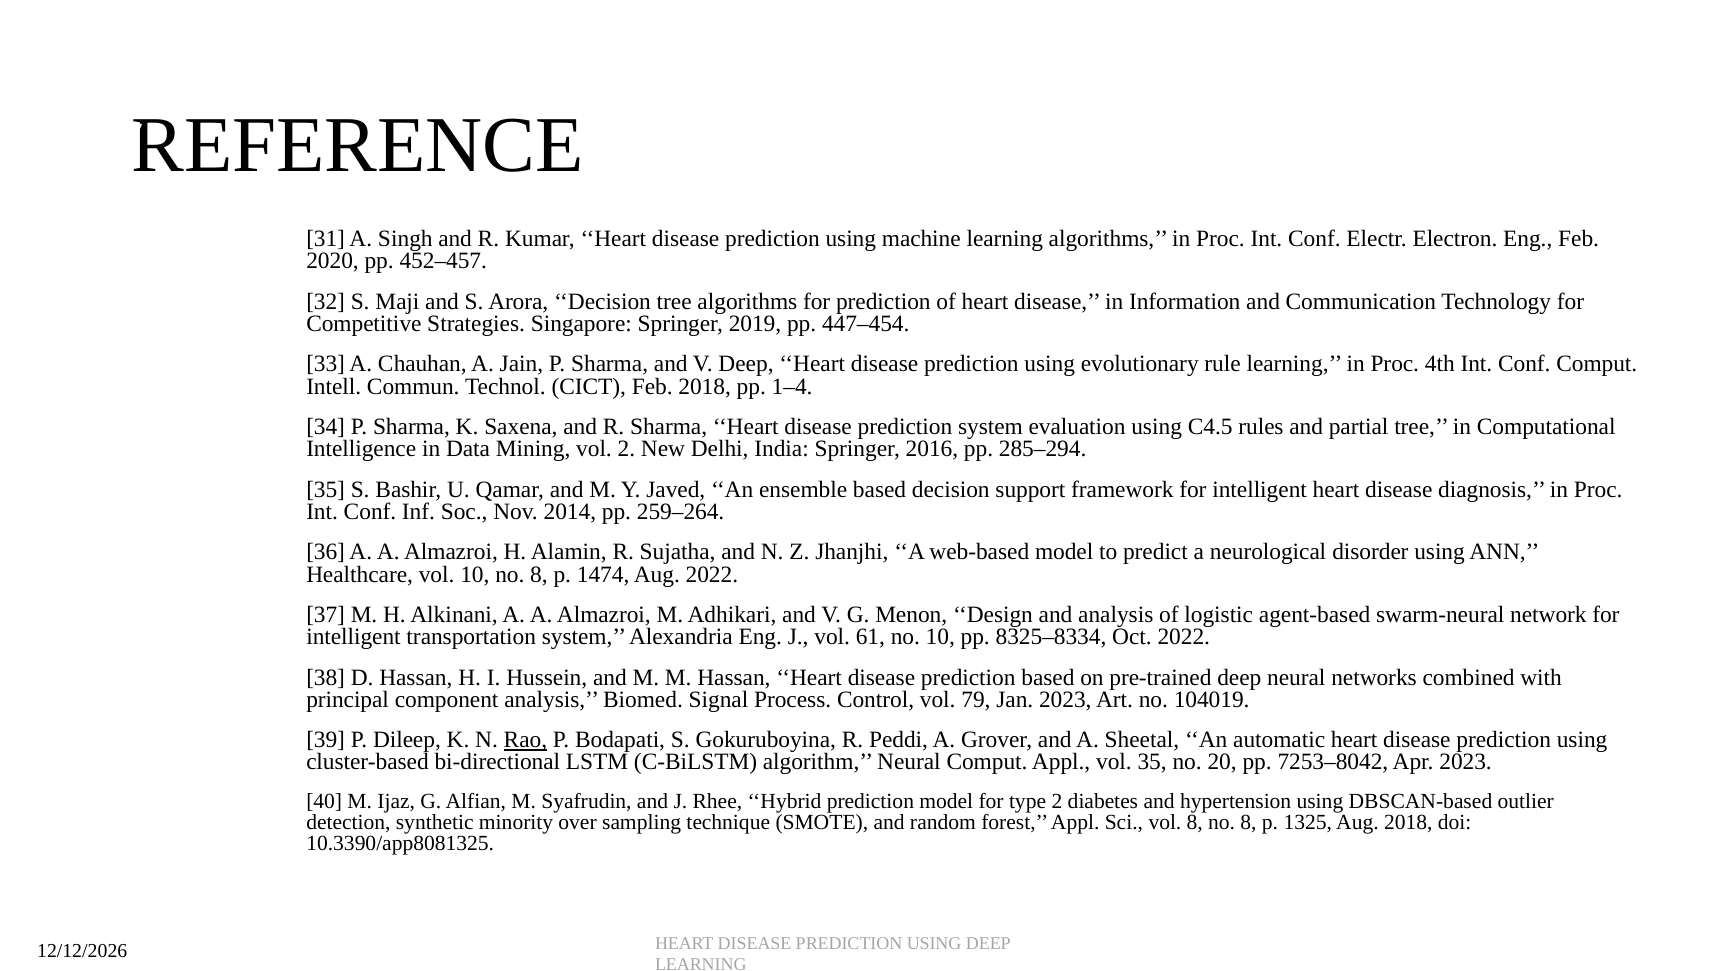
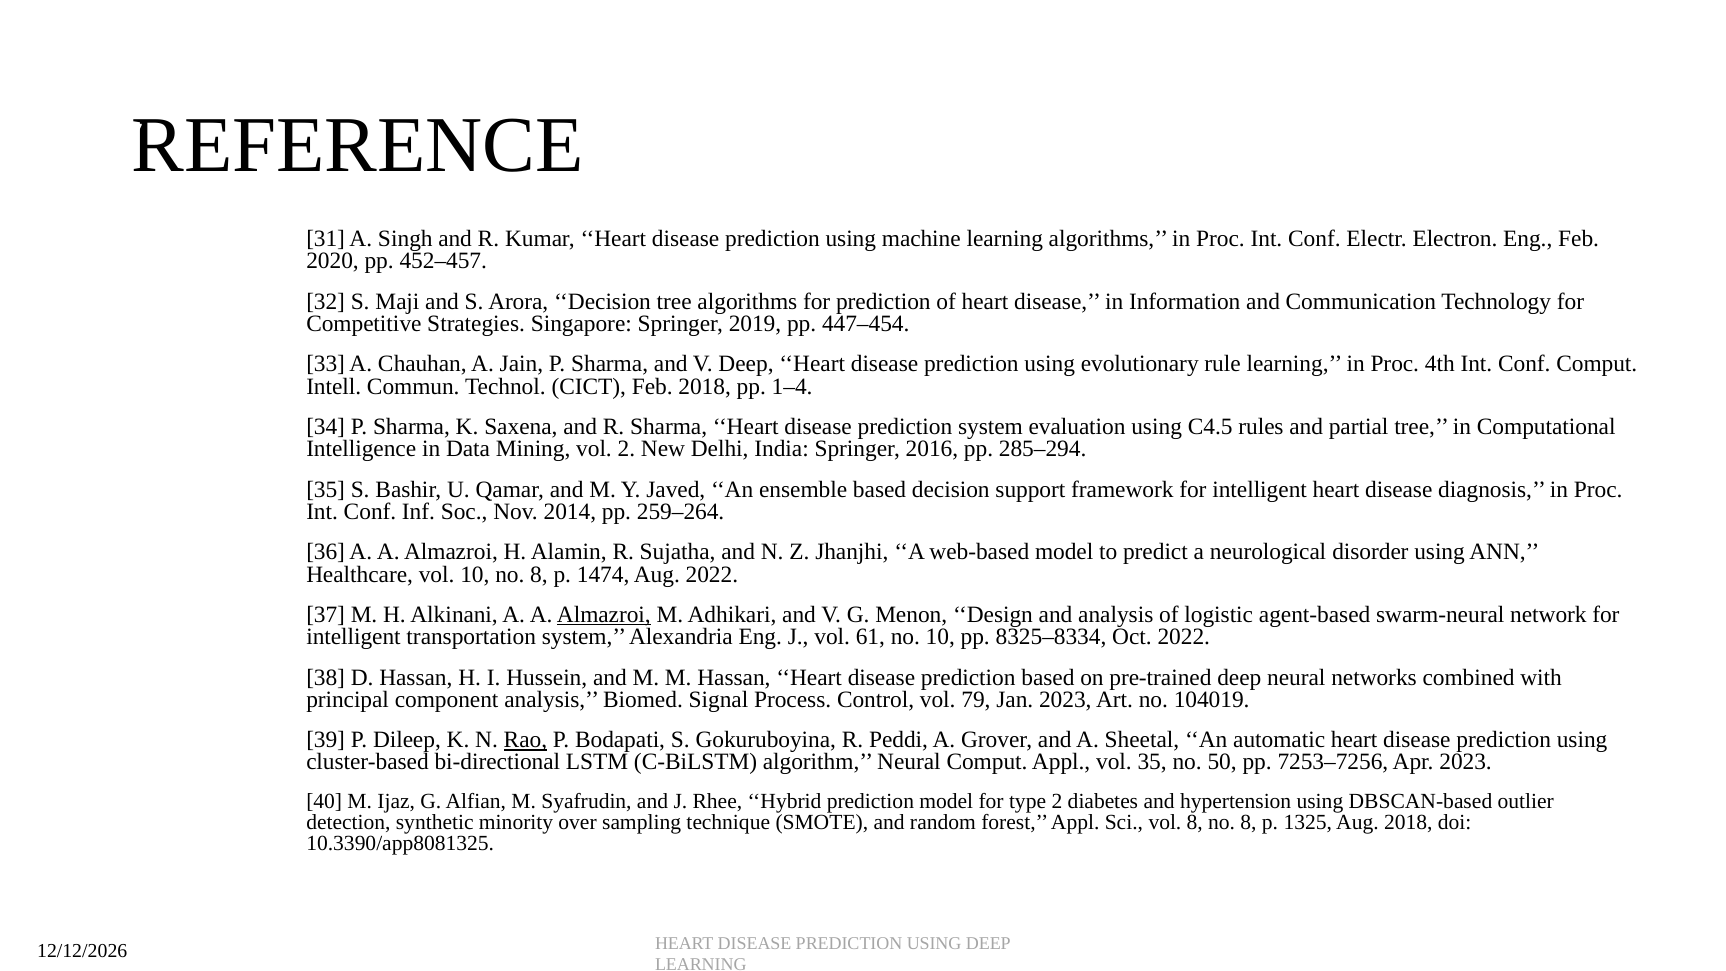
Almazroi underline: none -> present (604, 615)
20: 20 -> 50 (1222, 762)
7253–8042: 7253–8042 -> 7253–7256 (1333, 762)
